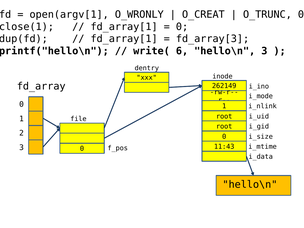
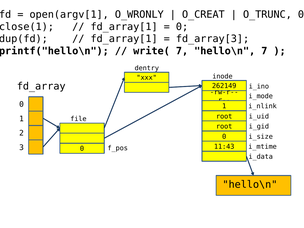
write( 6: 6 -> 7 (182, 51)
hello\n 3: 3 -> 7 (264, 51)
